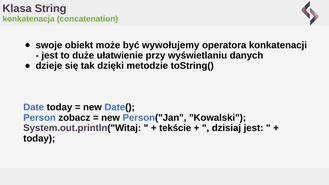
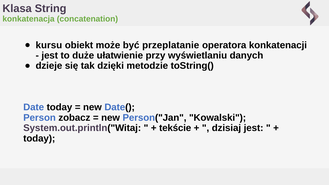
swoje: swoje -> kursu (49, 45)
wywołujemy: wywołujemy -> przeplatanie (171, 45)
